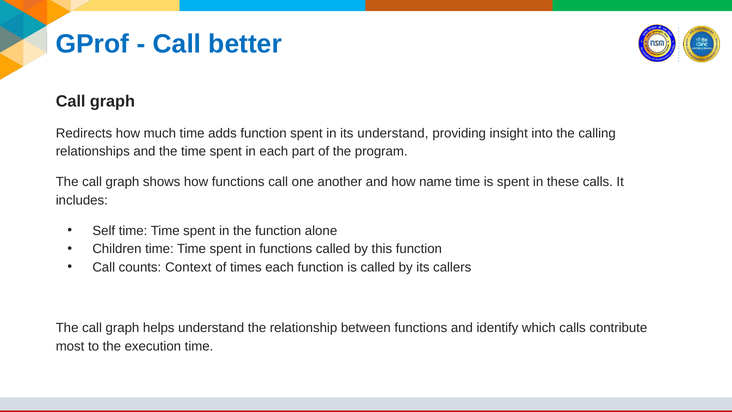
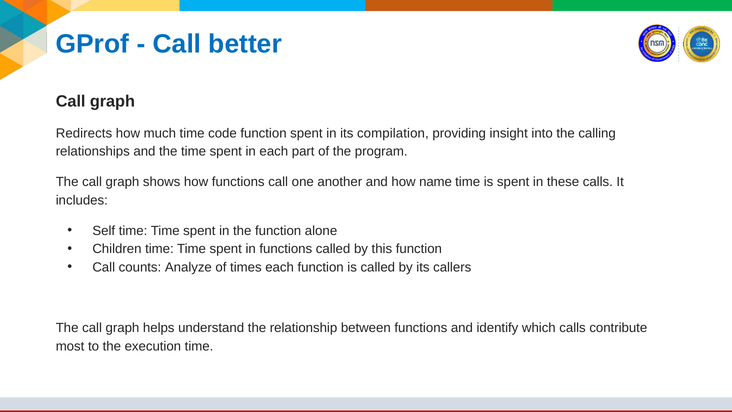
adds: adds -> code (222, 133)
its understand: understand -> compilation (393, 133)
Context: Context -> Analyze (188, 267)
